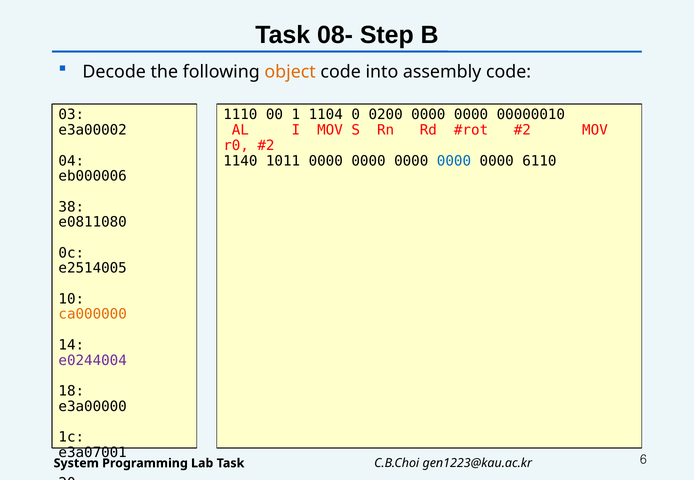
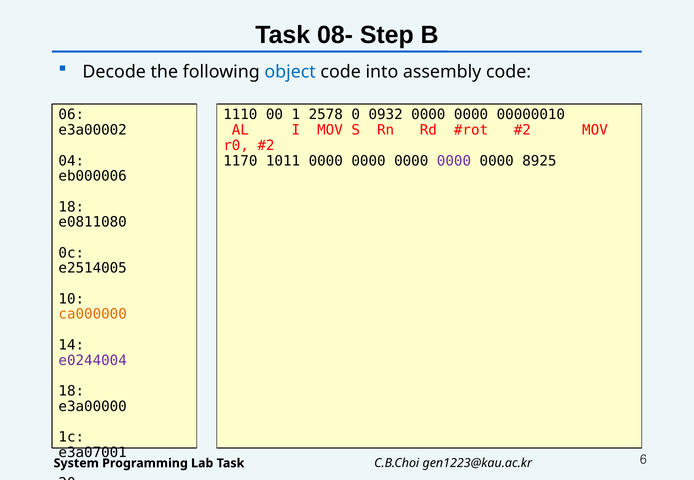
object colour: orange -> blue (290, 72)
03: 03 -> 06 (71, 115)
1104: 1104 -> 2578 (326, 115)
0200: 0200 -> 0932 (386, 115)
1140: 1140 -> 1170 (240, 161)
0000 colour: blue -> purple (454, 161)
6110: 6110 -> 8925 (539, 161)
38: 38 -> 18 (71, 207)
